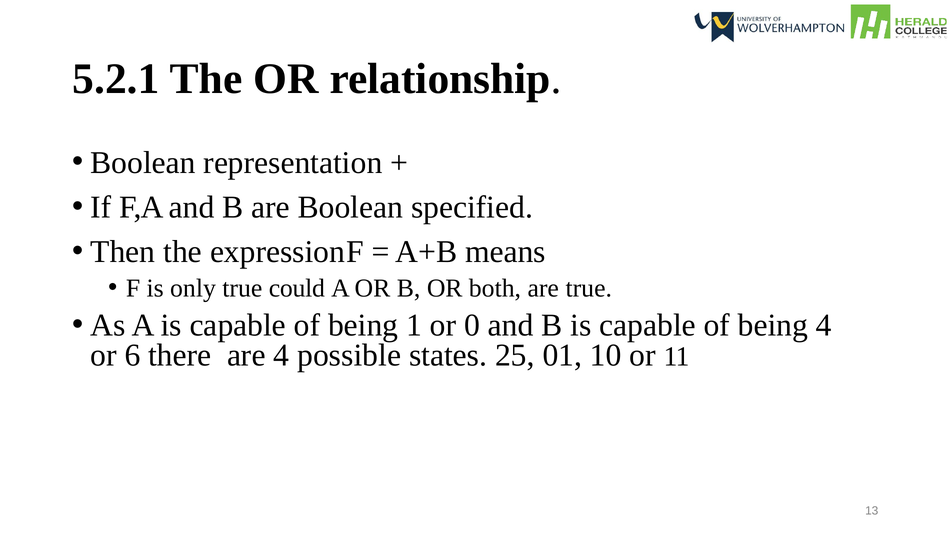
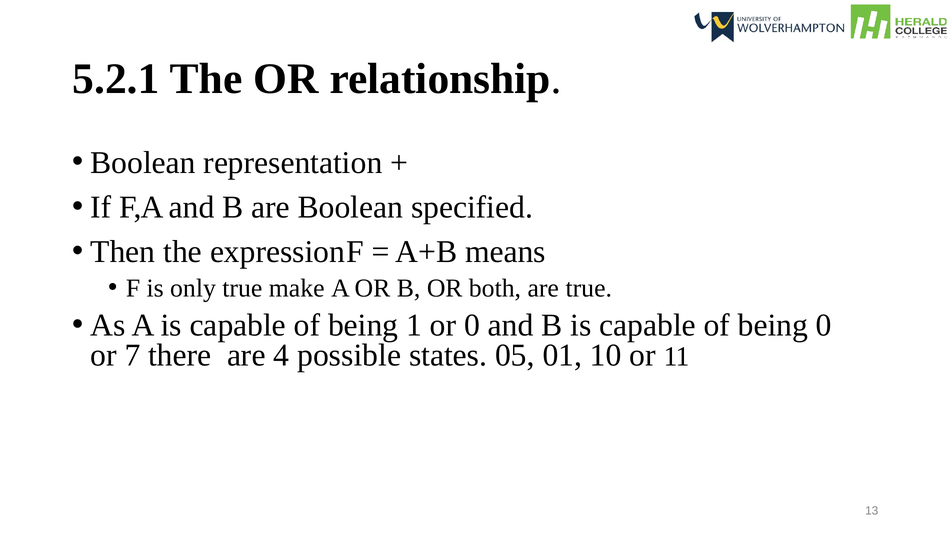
could: could -> make (297, 288)
being 4: 4 -> 0 (824, 325)
6: 6 -> 7 (132, 355)
25: 25 -> 05 (515, 355)
